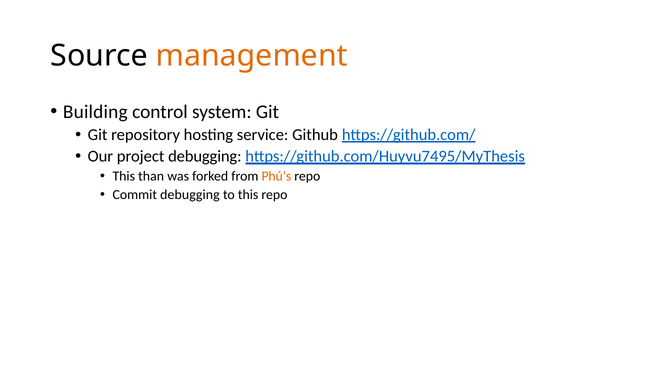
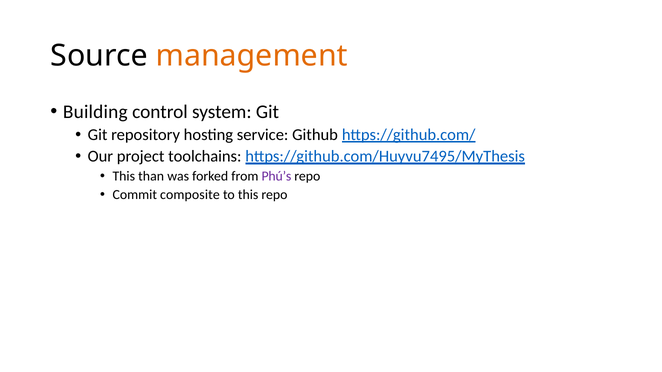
project debugging: debugging -> toolchains (205, 157)
Phú’s colour: orange -> purple (276, 176)
Commit debugging: debugging -> composite (190, 195)
